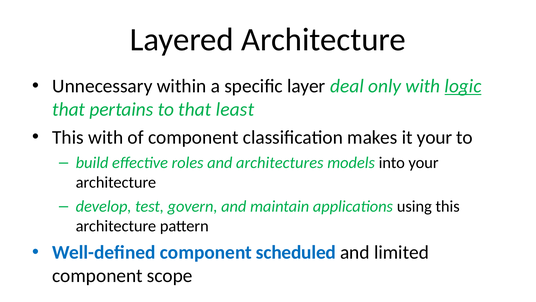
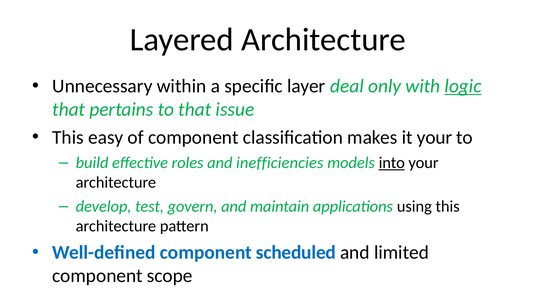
least: least -> issue (235, 109)
This with: with -> easy (106, 137)
architectures: architectures -> inefficiencies (280, 163)
into underline: none -> present (392, 163)
